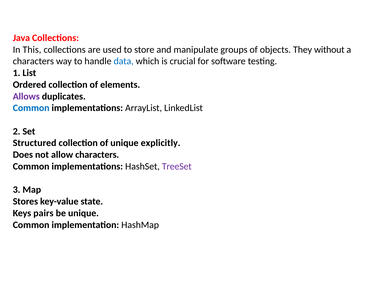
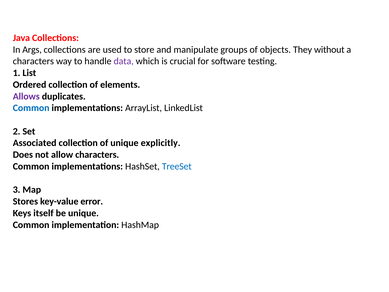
This: This -> Args (32, 50)
data colour: blue -> purple (124, 61)
Structured: Structured -> Associated (35, 143)
TreeSet colour: purple -> blue (177, 166)
state: state -> error (92, 201)
pairs: pairs -> itself (43, 213)
